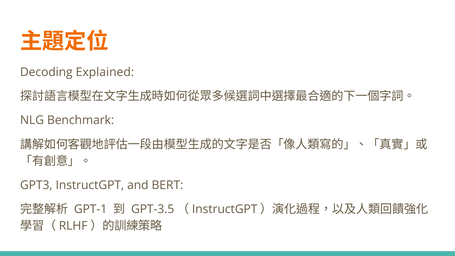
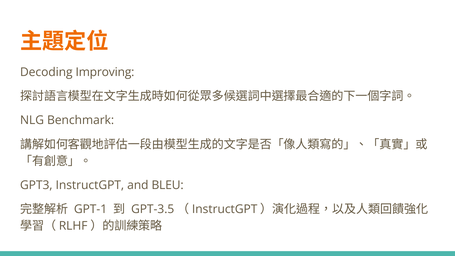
Explained: Explained -> Improving (105, 72)
BERT: BERT -> BLEU (168, 185)
